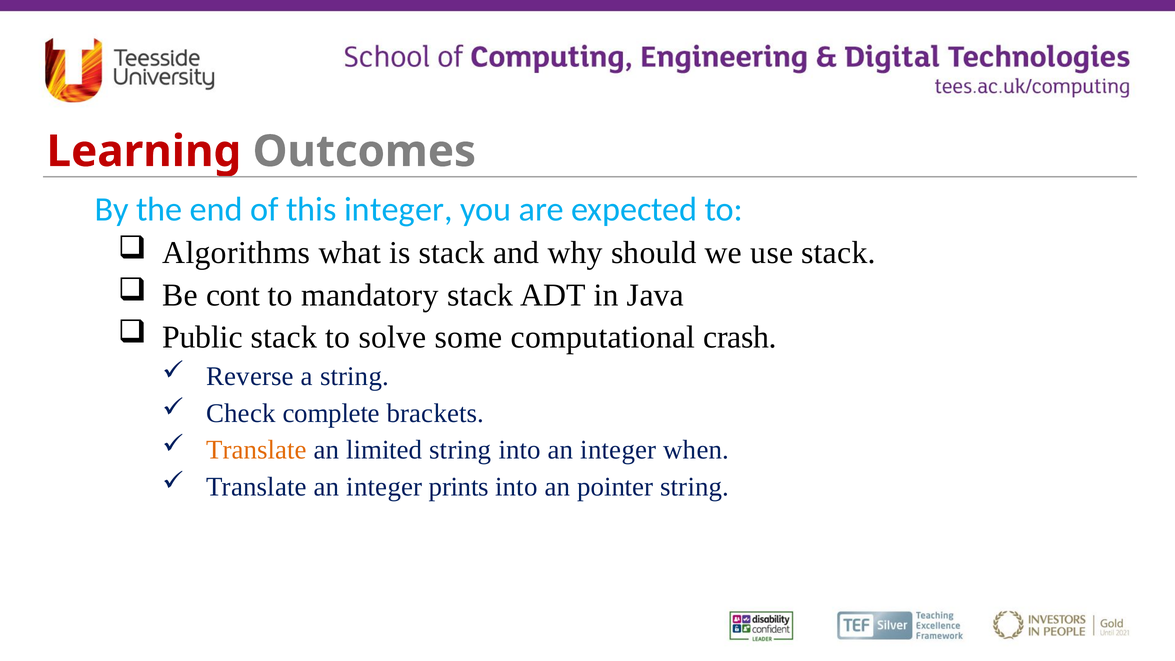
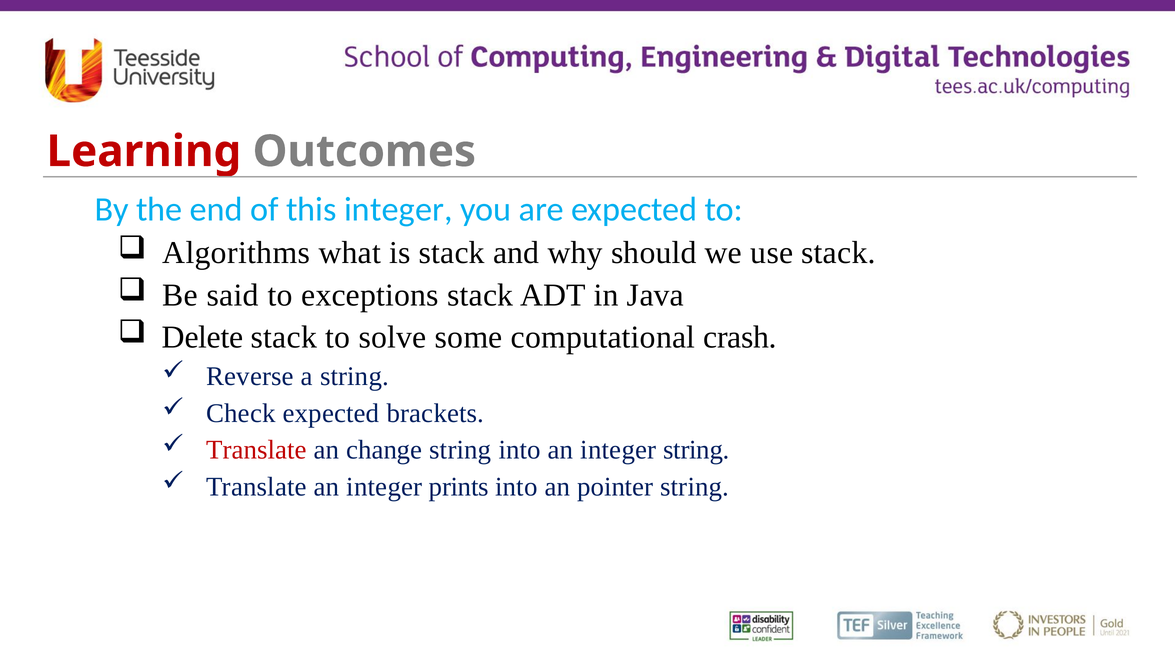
cont: cont -> said (233, 295)
mandatory: mandatory -> exceptions (370, 295)
Public: Public -> Delete (203, 337)
Check complete: complete -> expected (331, 413)
Translate colour: orange -> red (256, 450)
limited: limited -> change (384, 450)
integer when: when -> string (696, 450)
